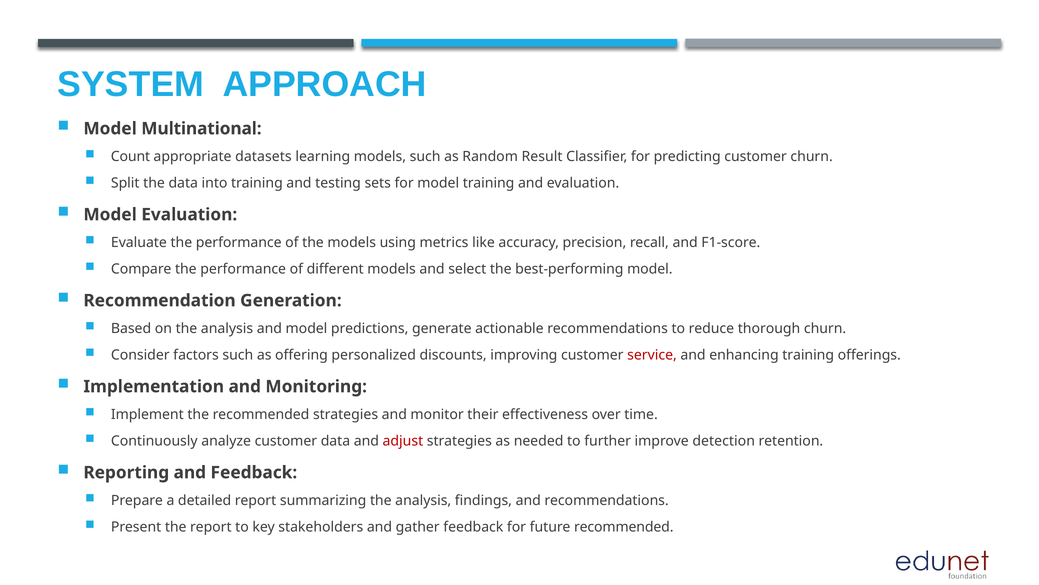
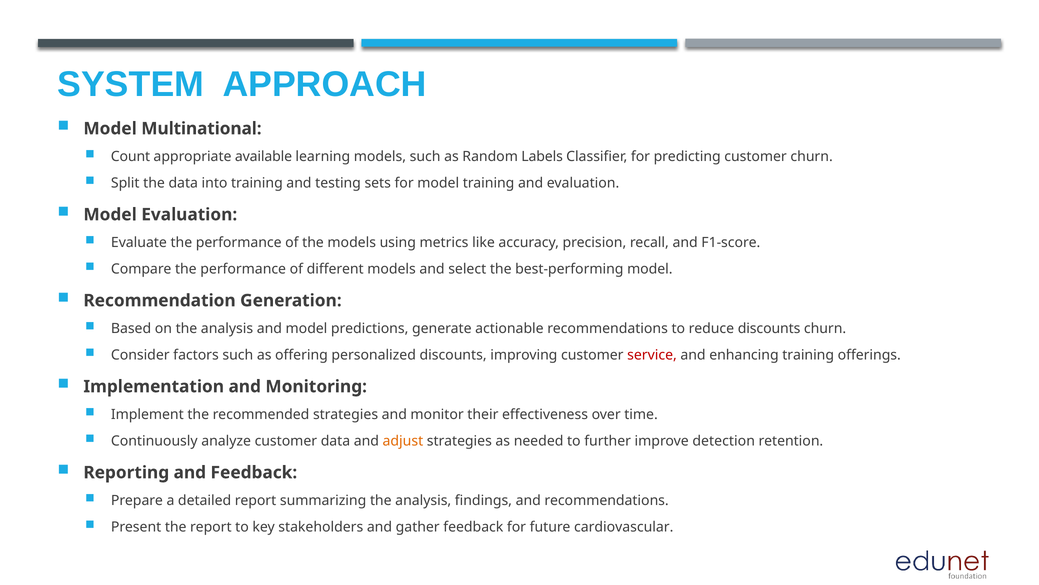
datasets: datasets -> available (264, 157)
Result: Result -> Labels (542, 157)
reduce thorough: thorough -> discounts (769, 328)
adjust colour: red -> orange (403, 441)
future recommended: recommended -> cardiovascular (624, 527)
